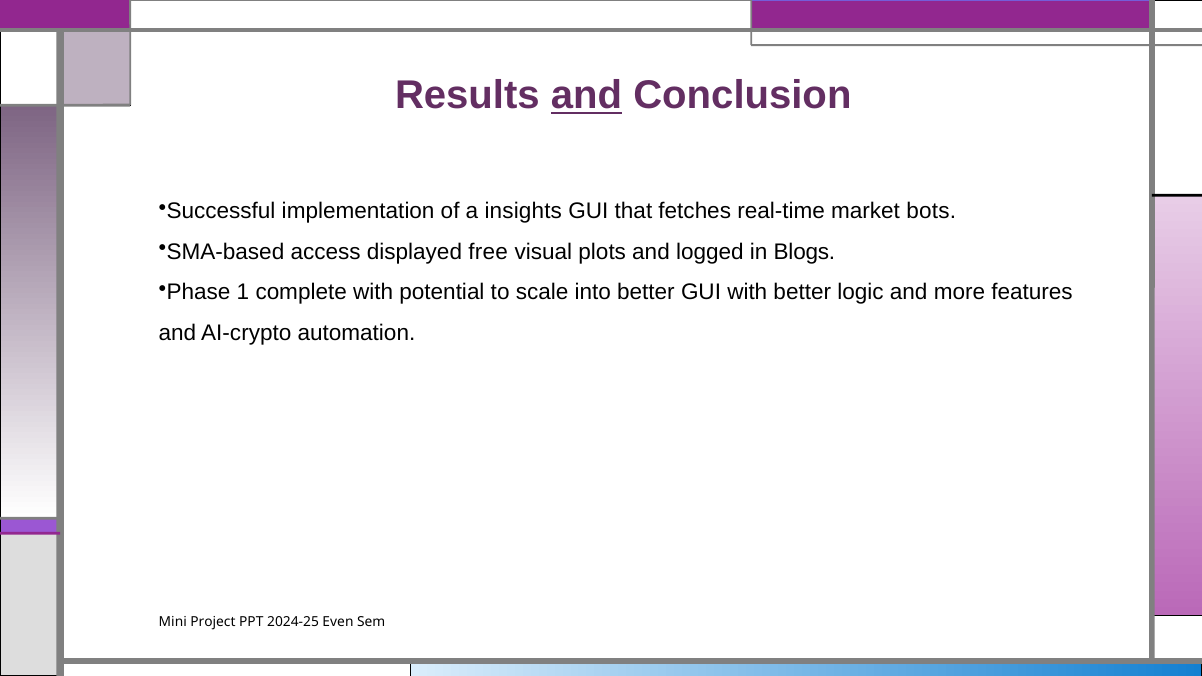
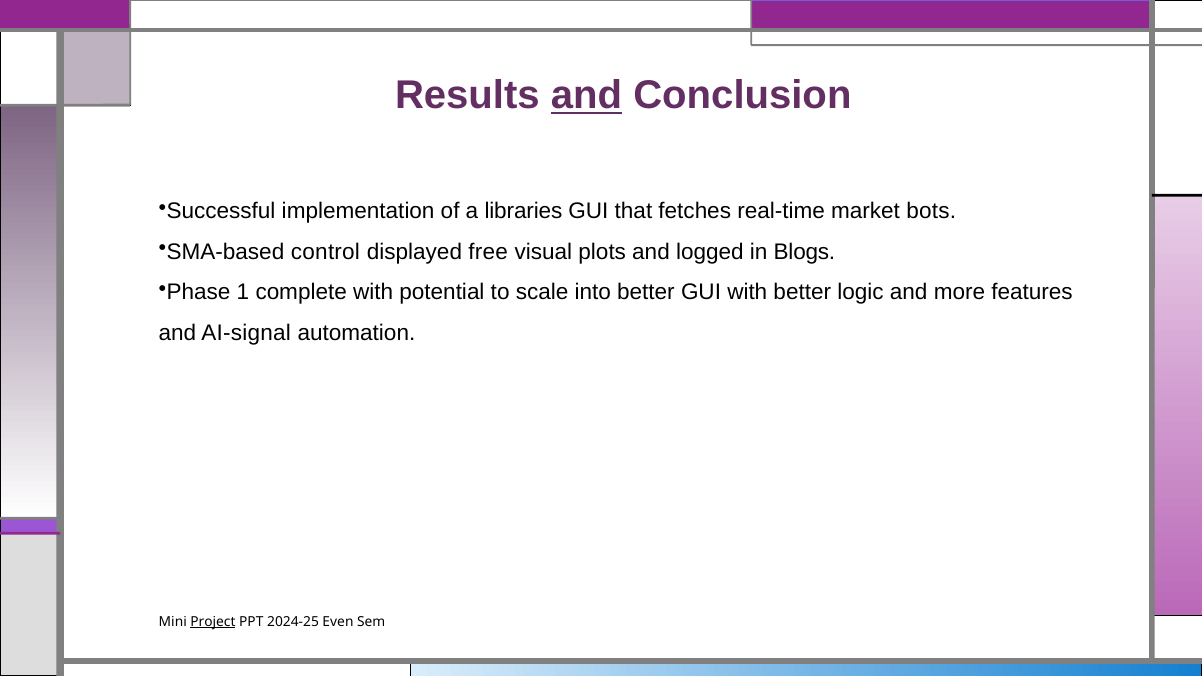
insights: insights -> libraries (523, 211)
access: access -> control (325, 252)
AI-crypto: AI-crypto -> AI-signal (246, 333)
Project underline: none -> present (213, 622)
